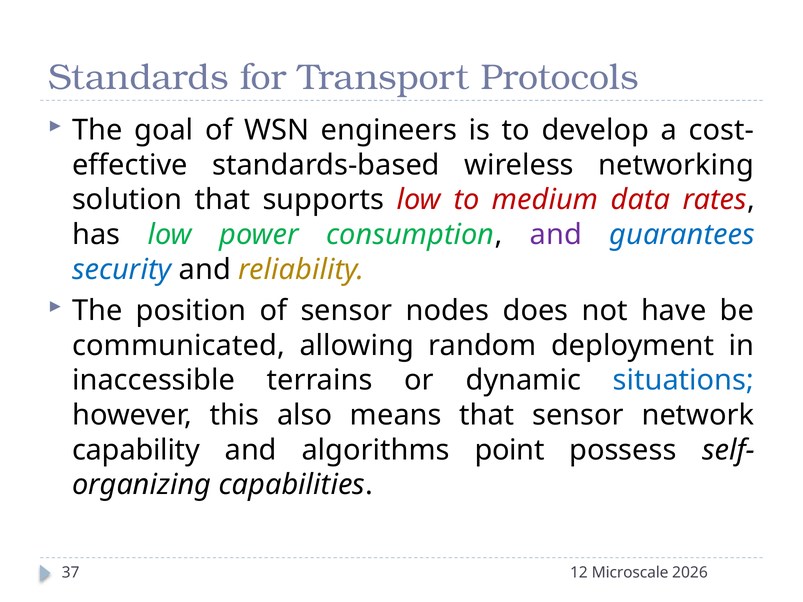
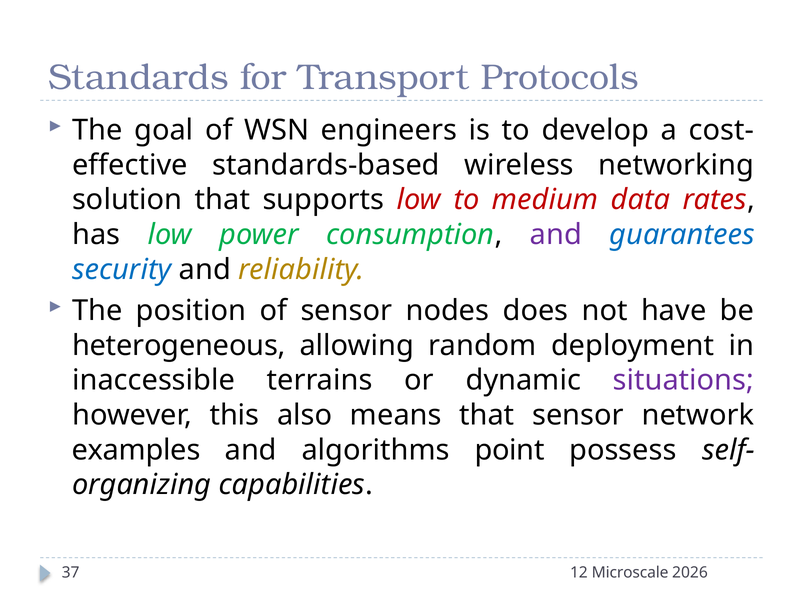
communicated: communicated -> heterogeneous (179, 346)
situations colour: blue -> purple (683, 381)
capability: capability -> examples (136, 450)
